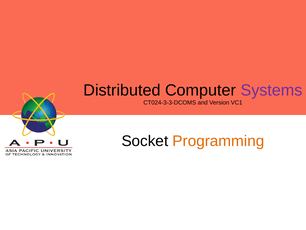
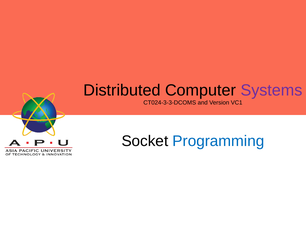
Programming colour: orange -> blue (218, 141)
